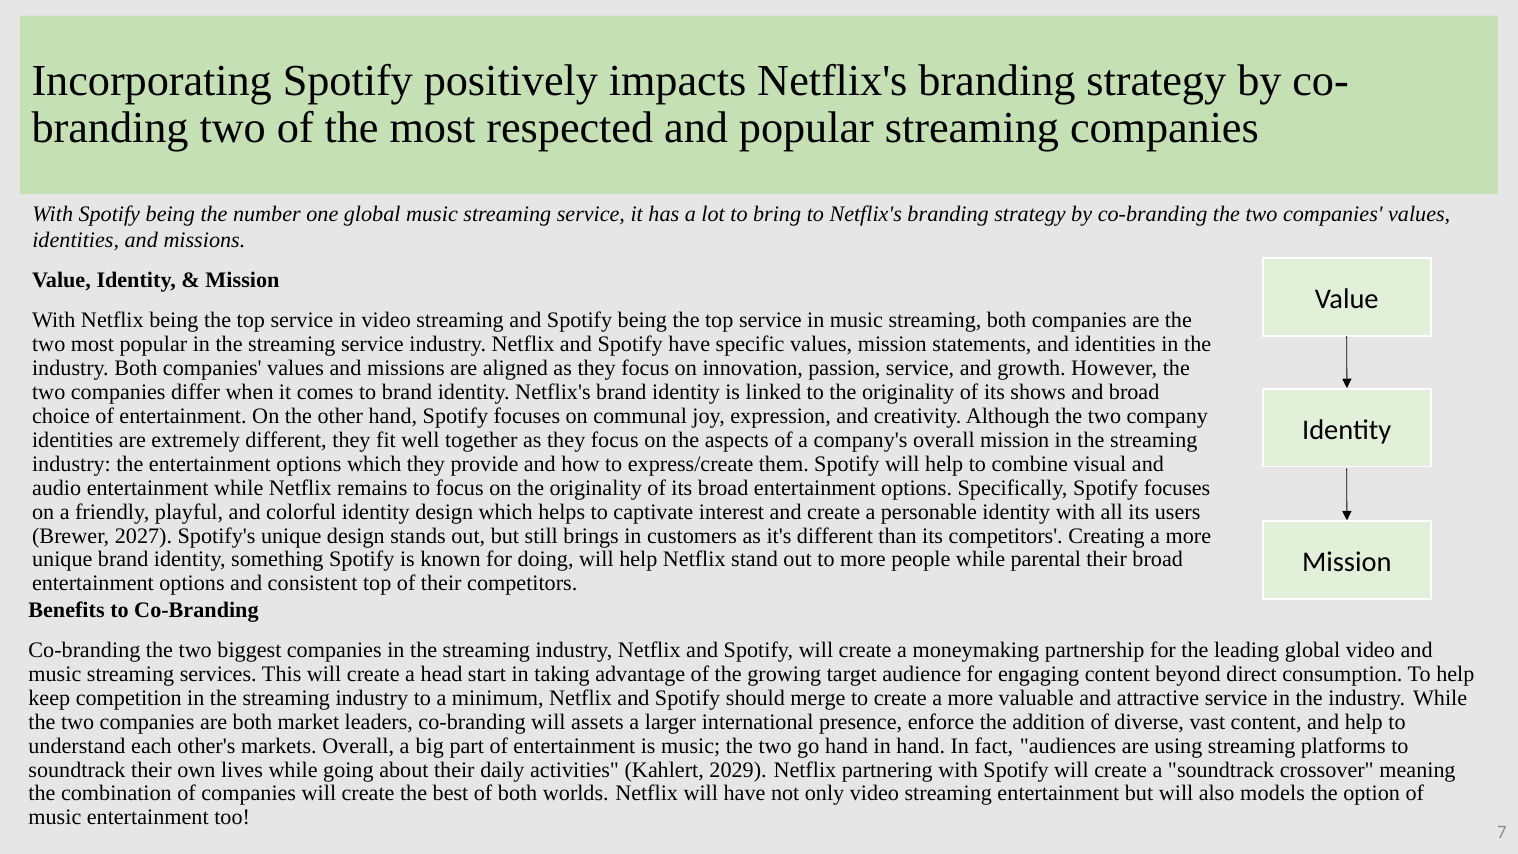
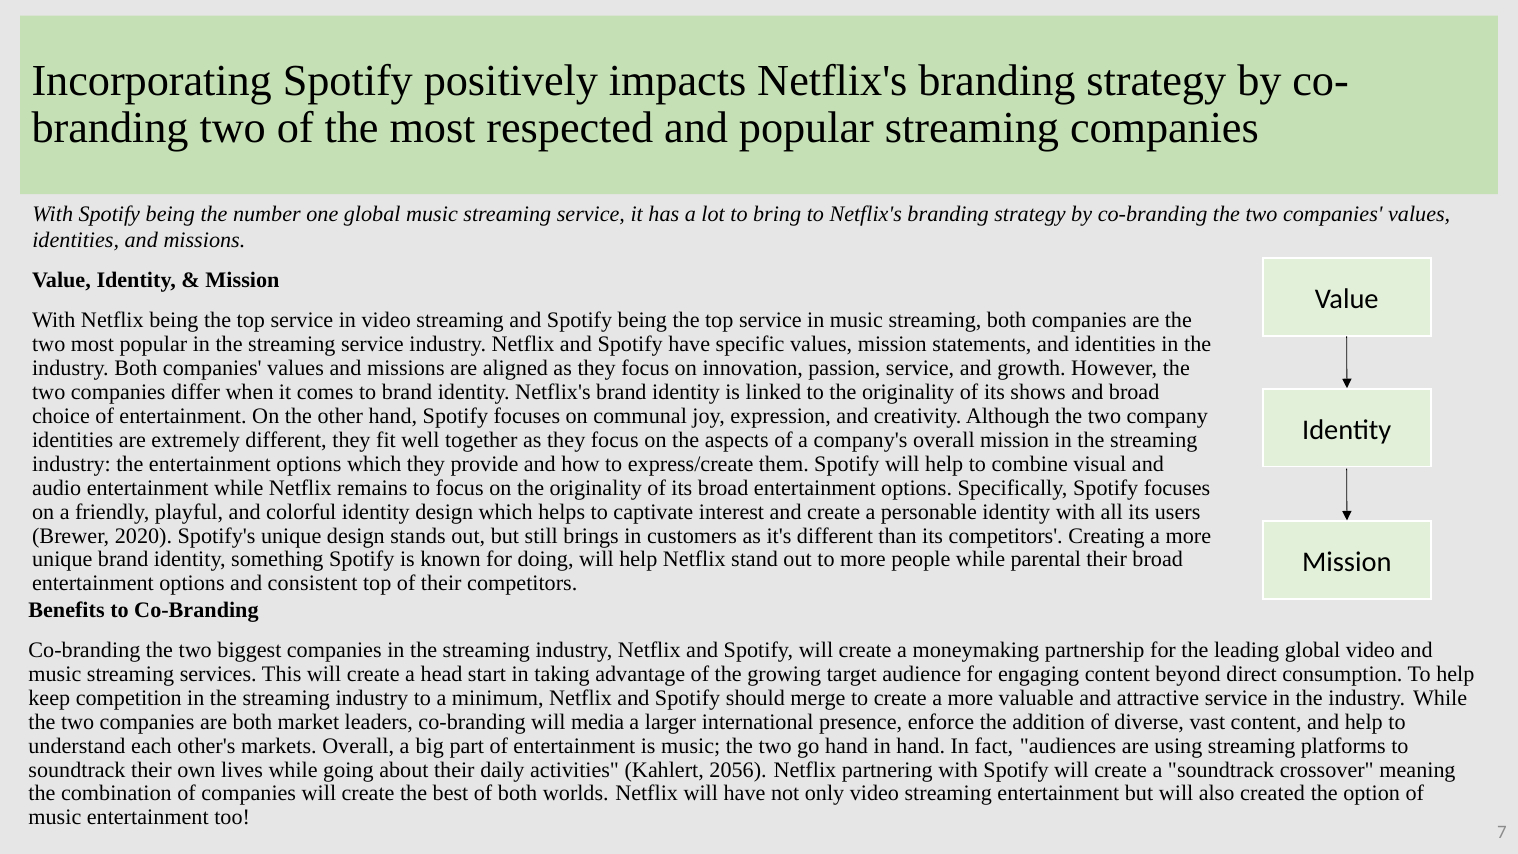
2027: 2027 -> 2020 (144, 536)
assets: assets -> media (598, 722)
2029: 2029 -> 2056 (738, 770)
models: models -> created (1273, 794)
